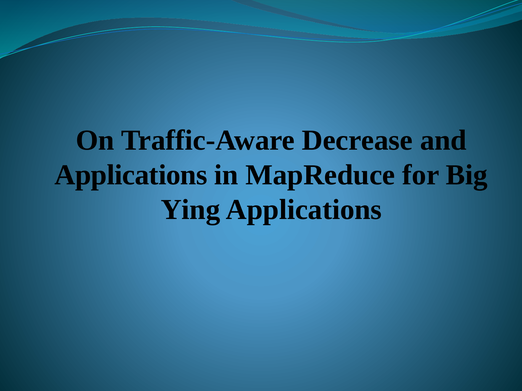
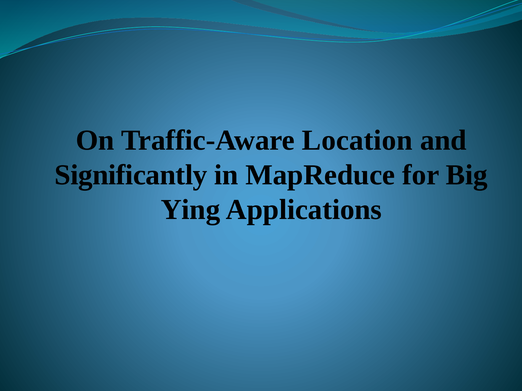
Decrease: Decrease -> Location (357, 140)
Applications: Applications -> Significantly (131, 175)
